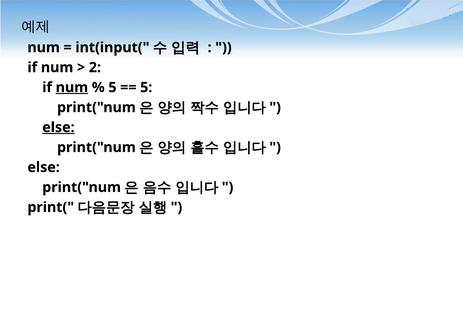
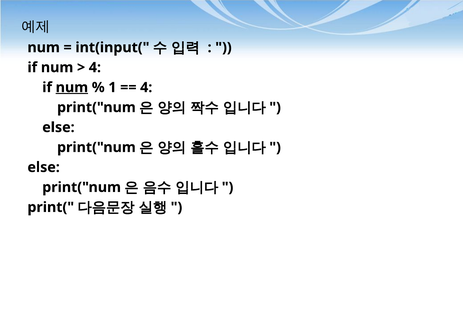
2: 2 -> 4 (95, 67)
5: 5 -> 1 (112, 87)
5: 5 -> 4 (146, 87)
else underline: present -> none (58, 127)
